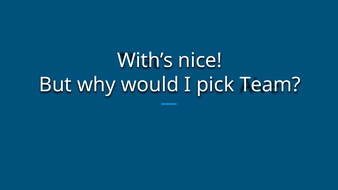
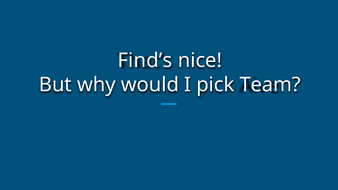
With’s: With’s -> Find’s (145, 61)
